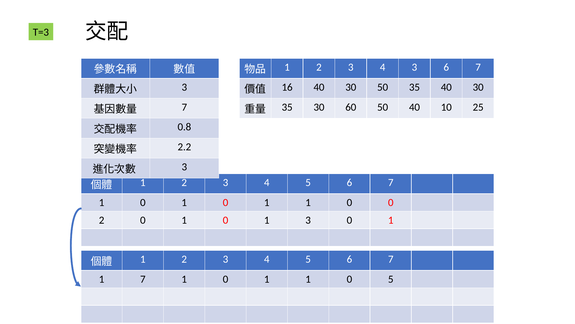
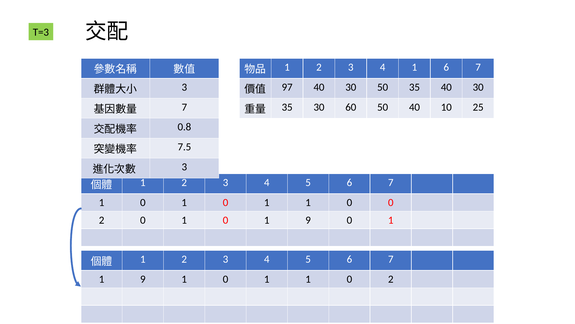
4 3: 3 -> 1 (414, 67)
16: 16 -> 97 (287, 87)
2.2: 2.2 -> 7.5 (184, 147)
0 1 3: 3 -> 9 (308, 220)
7: 7 -> 9 (143, 279)
1 0 5: 5 -> 2 (391, 279)
